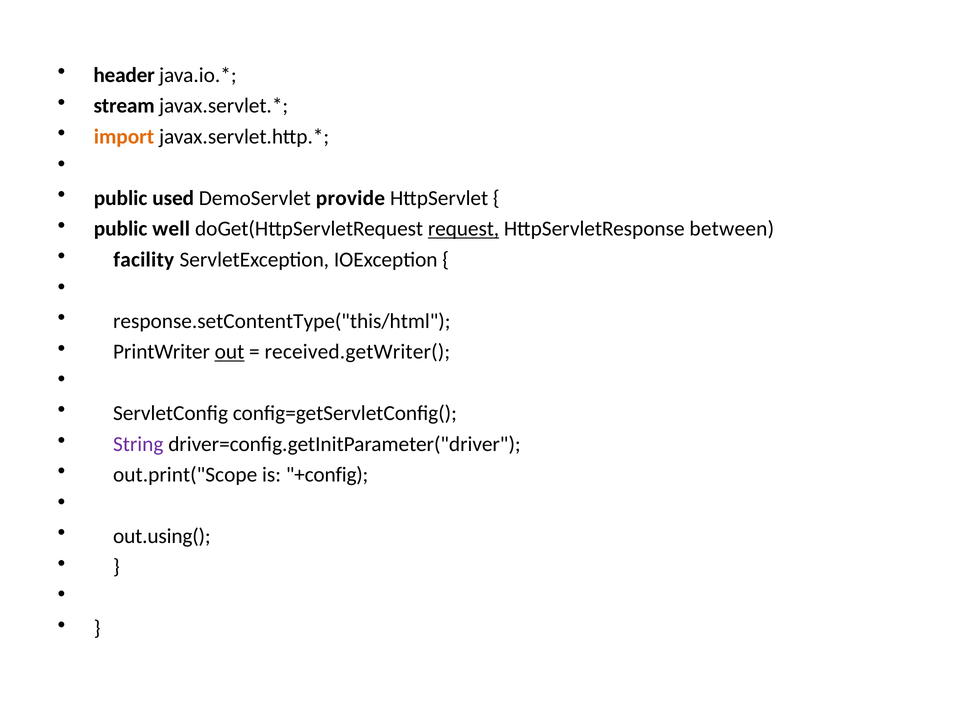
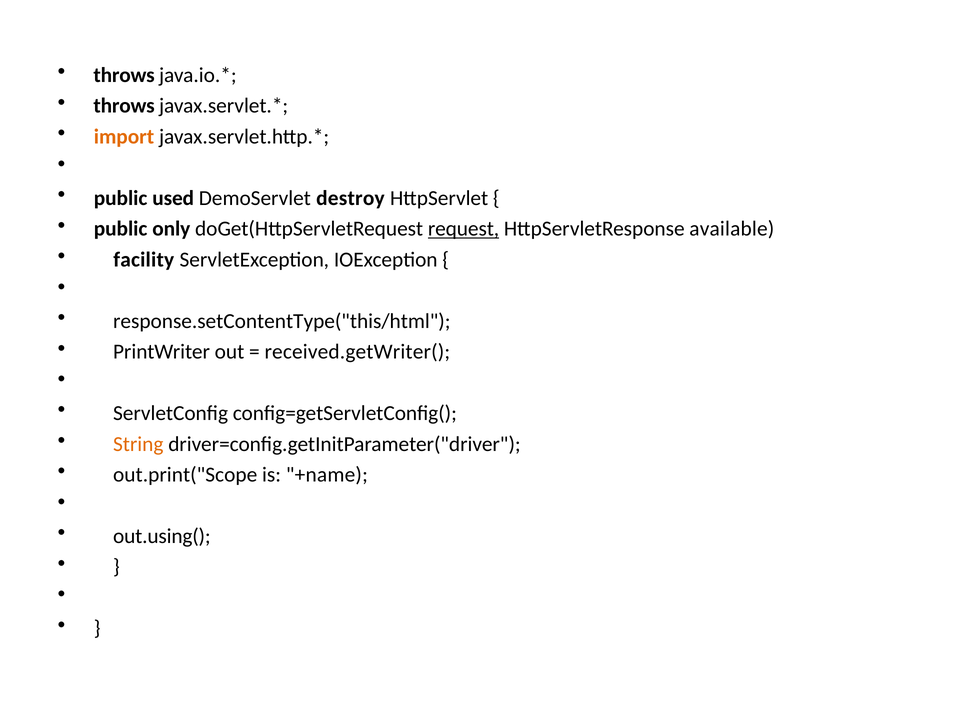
header: header -> throws (124, 75)
stream: stream -> throws (124, 106)
provide: provide -> destroy (350, 198)
well: well -> only (171, 229)
between: between -> available (732, 229)
out underline: present -> none (229, 352)
String colour: purple -> orange (138, 444)
+config: +config -> +name (327, 475)
